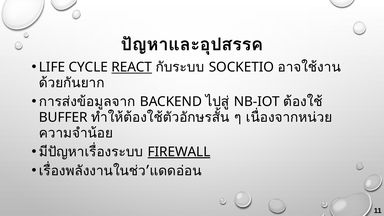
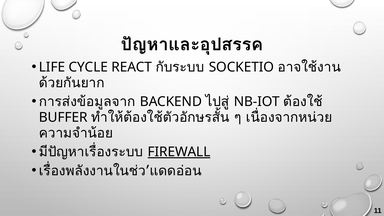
REACT underline: present -> none (132, 67)
